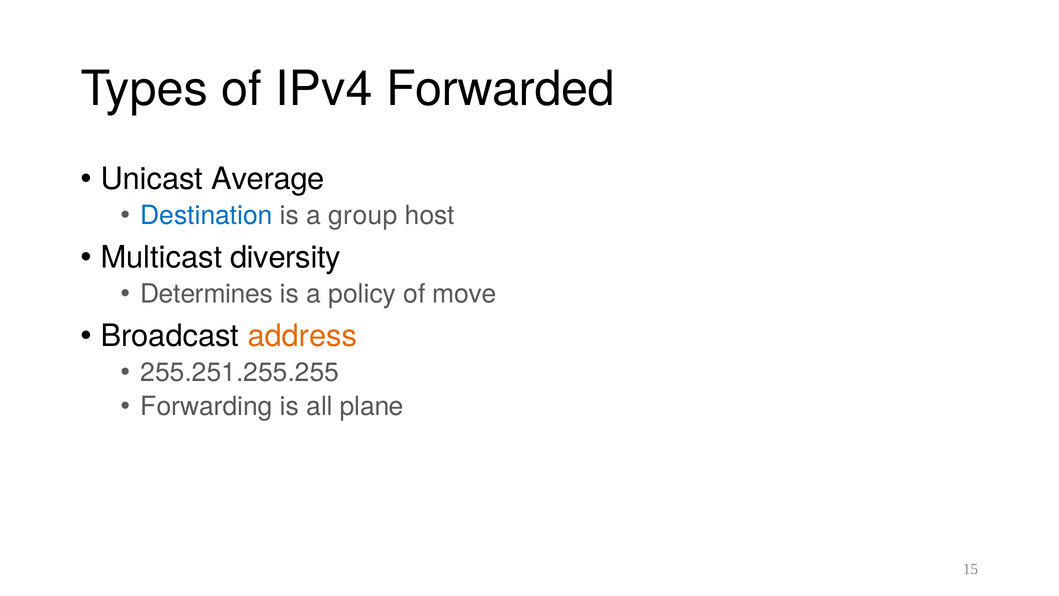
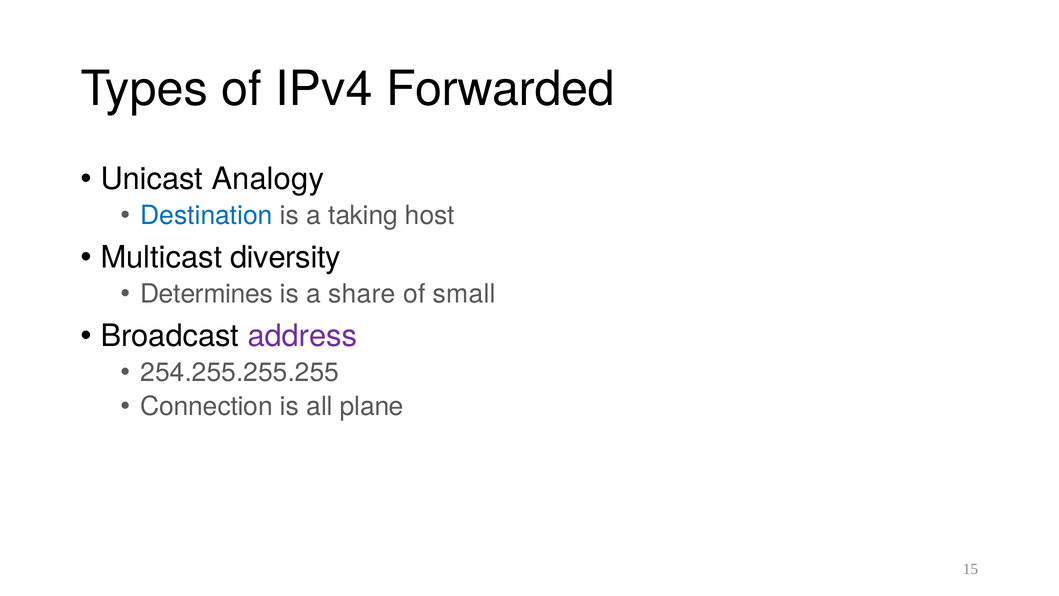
Average: Average -> Analogy (268, 179)
group: group -> taking (363, 216)
policy: policy -> share (362, 294)
move: move -> small (464, 294)
address colour: orange -> purple (302, 336)
255.251.255.255: 255.251.255.255 -> 254.255.255.255 (240, 372)
Forwarding: Forwarding -> Connection (207, 406)
